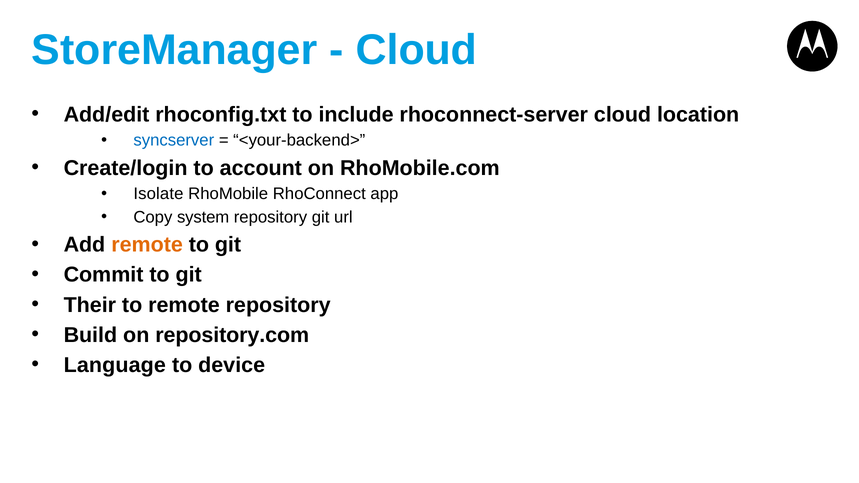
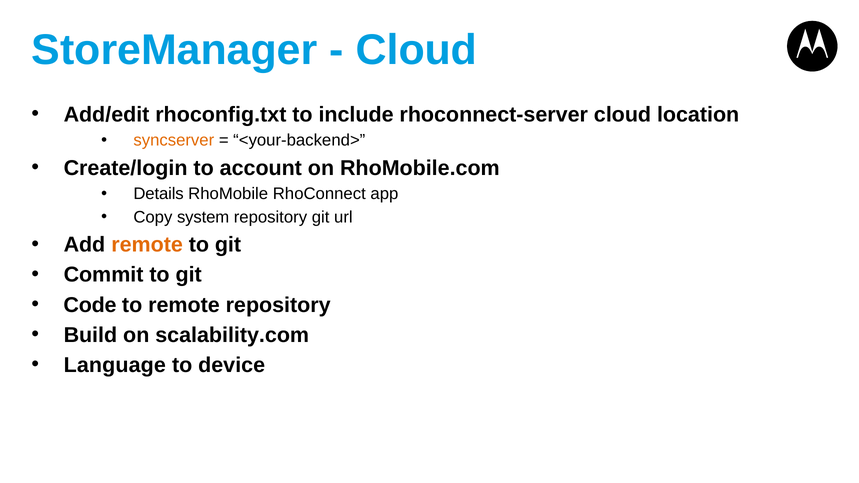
syncserver colour: blue -> orange (174, 141)
Isolate: Isolate -> Details (159, 194)
Their: Their -> Code (90, 305)
repository.com: repository.com -> scalability.com (232, 335)
